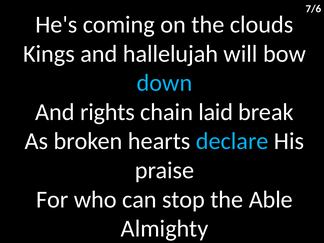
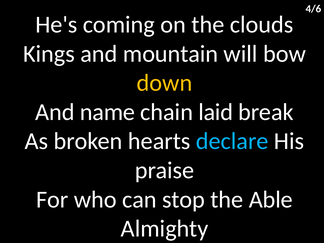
7/6: 7/6 -> 4/6 (313, 9)
hallelujah: hallelujah -> mountain (171, 54)
down colour: light blue -> yellow (165, 83)
rights: rights -> name (107, 112)
